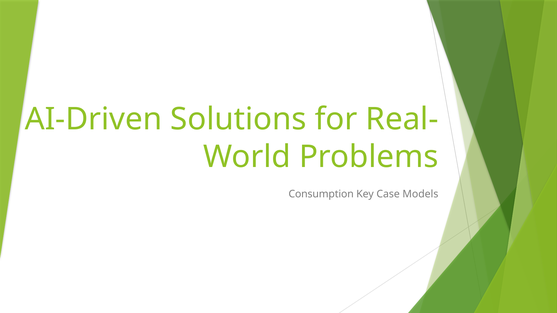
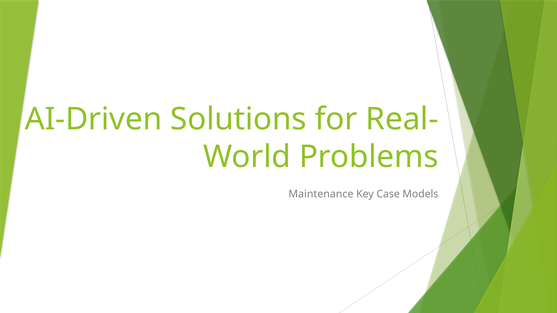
Consumption: Consumption -> Maintenance (321, 194)
